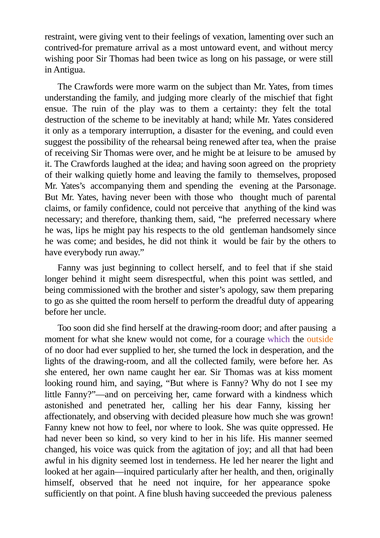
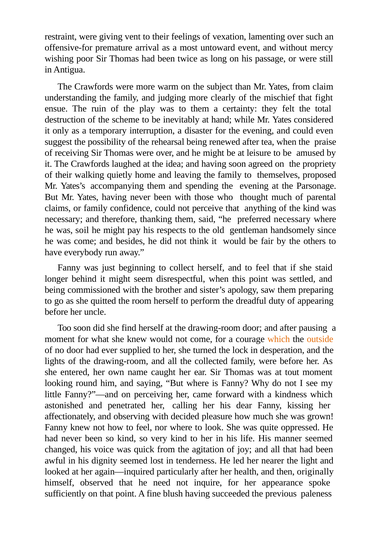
contrived-for: contrived-for -> offensive-for (69, 48)
times: times -> claim (323, 86)
lips: lips -> soil (82, 230)
which colour: purple -> orange (279, 339)
kiss: kiss -> tout (292, 372)
